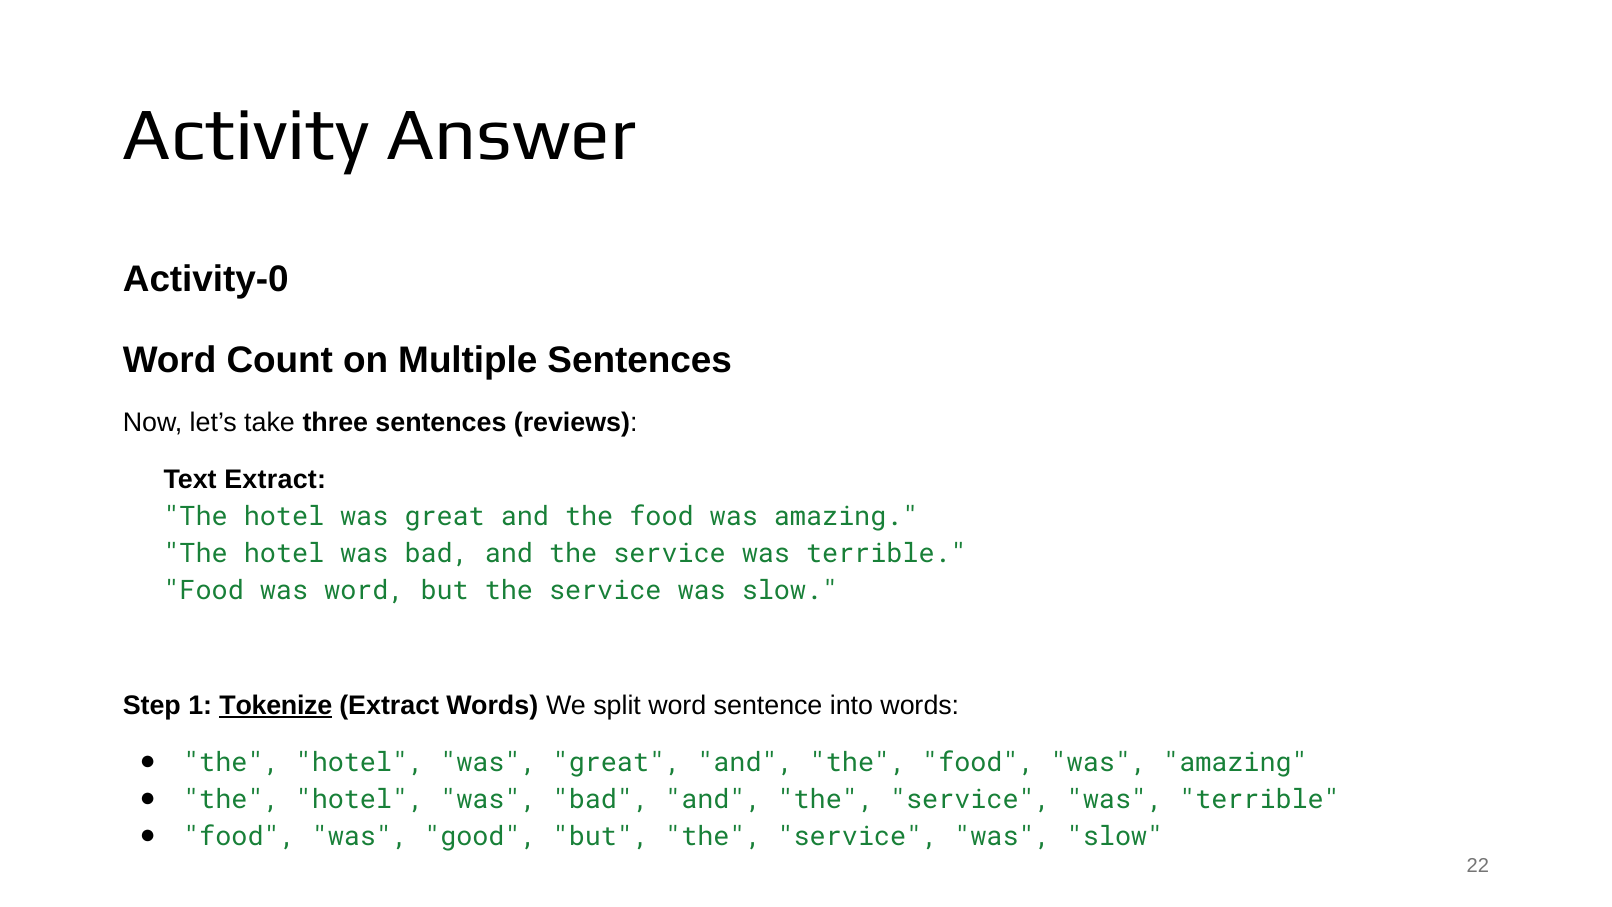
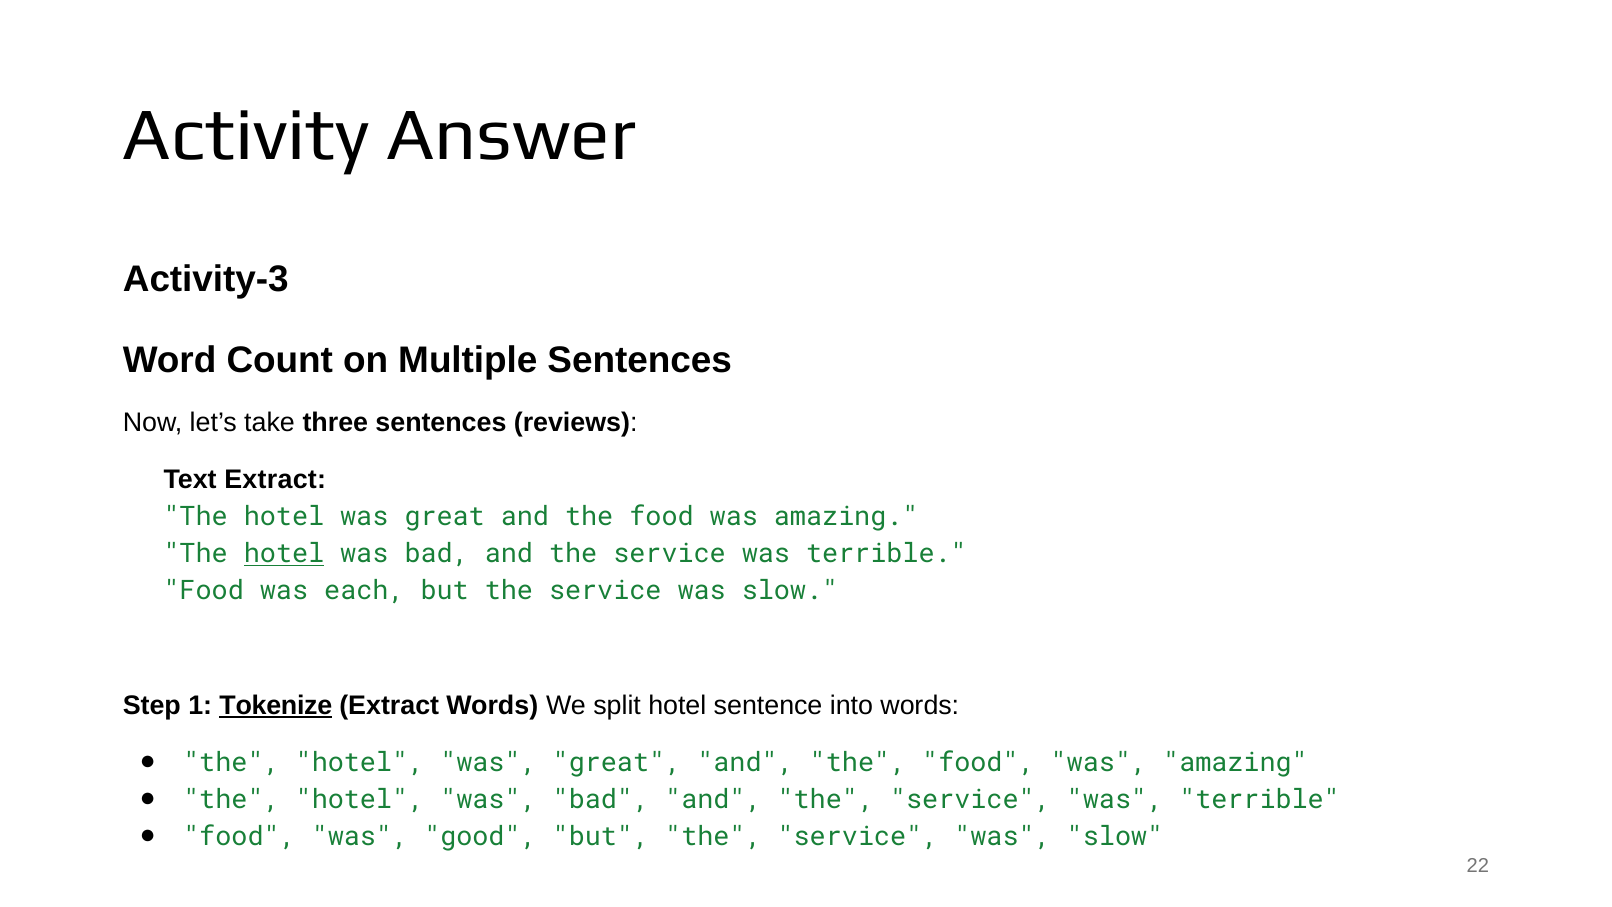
Activity-0: Activity-0 -> Activity-3 (206, 279)
hotel underline: none -> present (284, 554)
was word: word -> each (364, 591)
split word: word -> hotel (677, 705)
